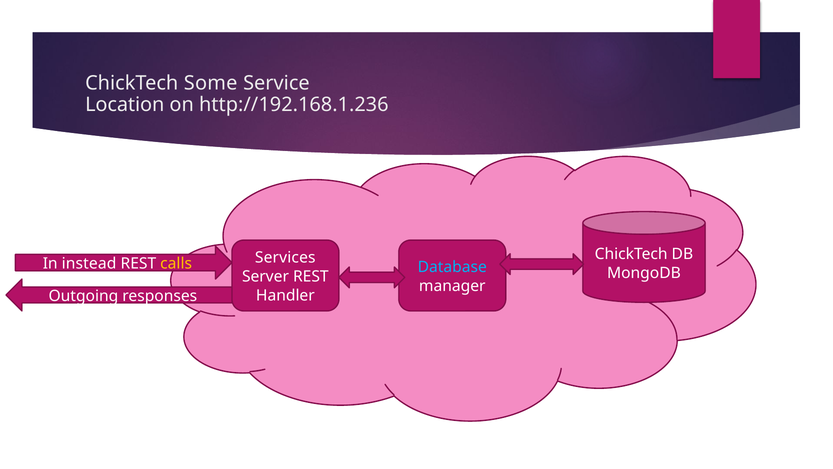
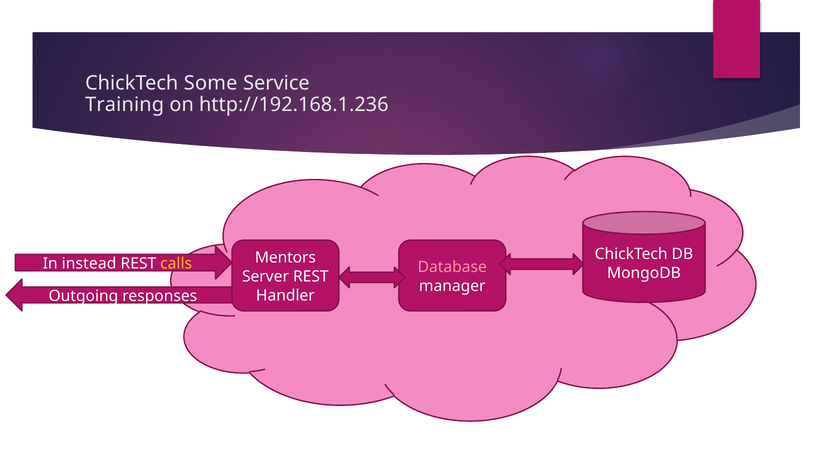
Location: Location -> Training (125, 105)
Services: Services -> Mentors (285, 258)
Database colour: light blue -> pink (452, 267)
